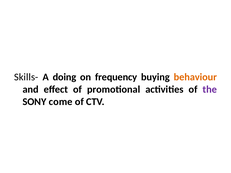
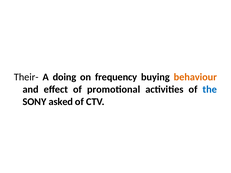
Skills-: Skills- -> Their- (26, 77)
the colour: purple -> blue (210, 90)
come: come -> asked (61, 102)
